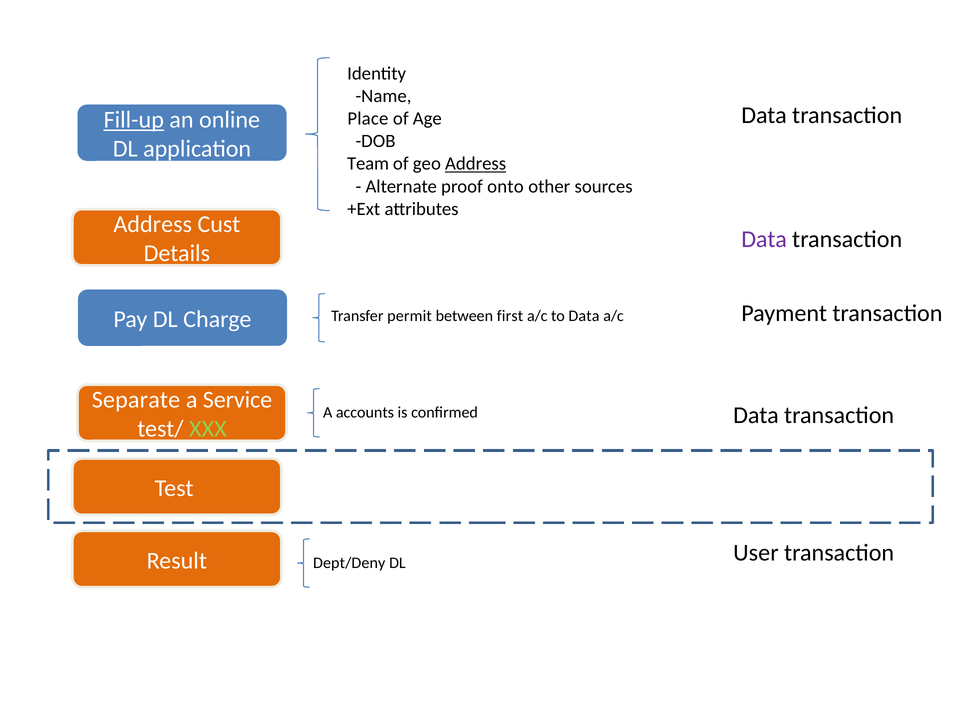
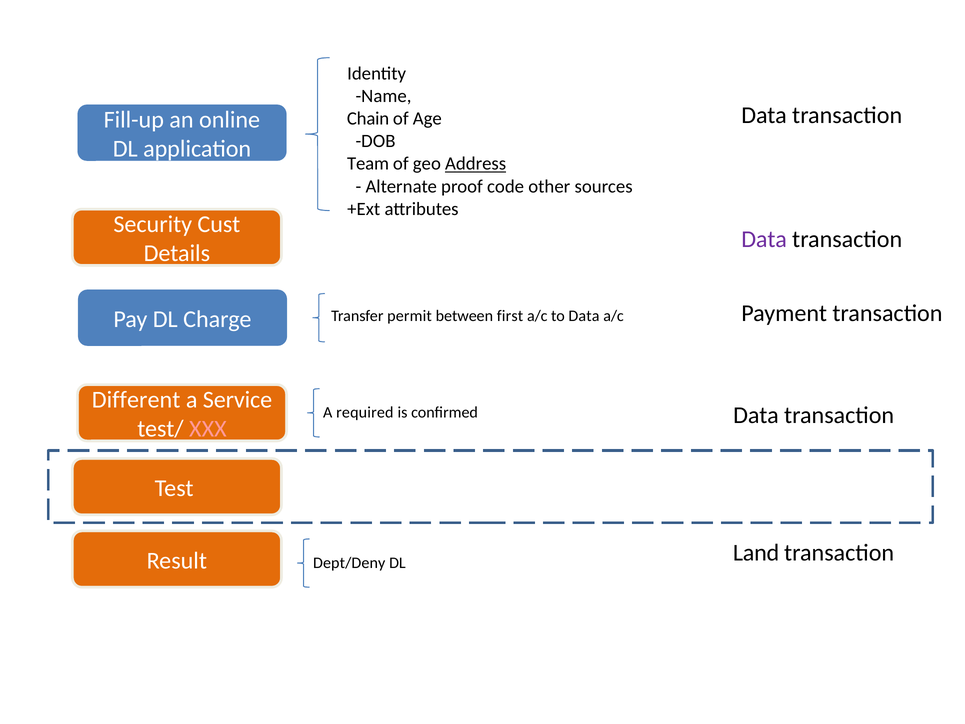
Fill-up underline: present -> none (134, 120)
Place: Place -> Chain (368, 119)
onto: onto -> code (506, 186)
Address: Address -> Security (153, 224)
Separate: Separate -> Different (136, 400)
accounts: accounts -> required (365, 412)
XXX colour: light green -> pink (208, 429)
User: User -> Land (756, 553)
